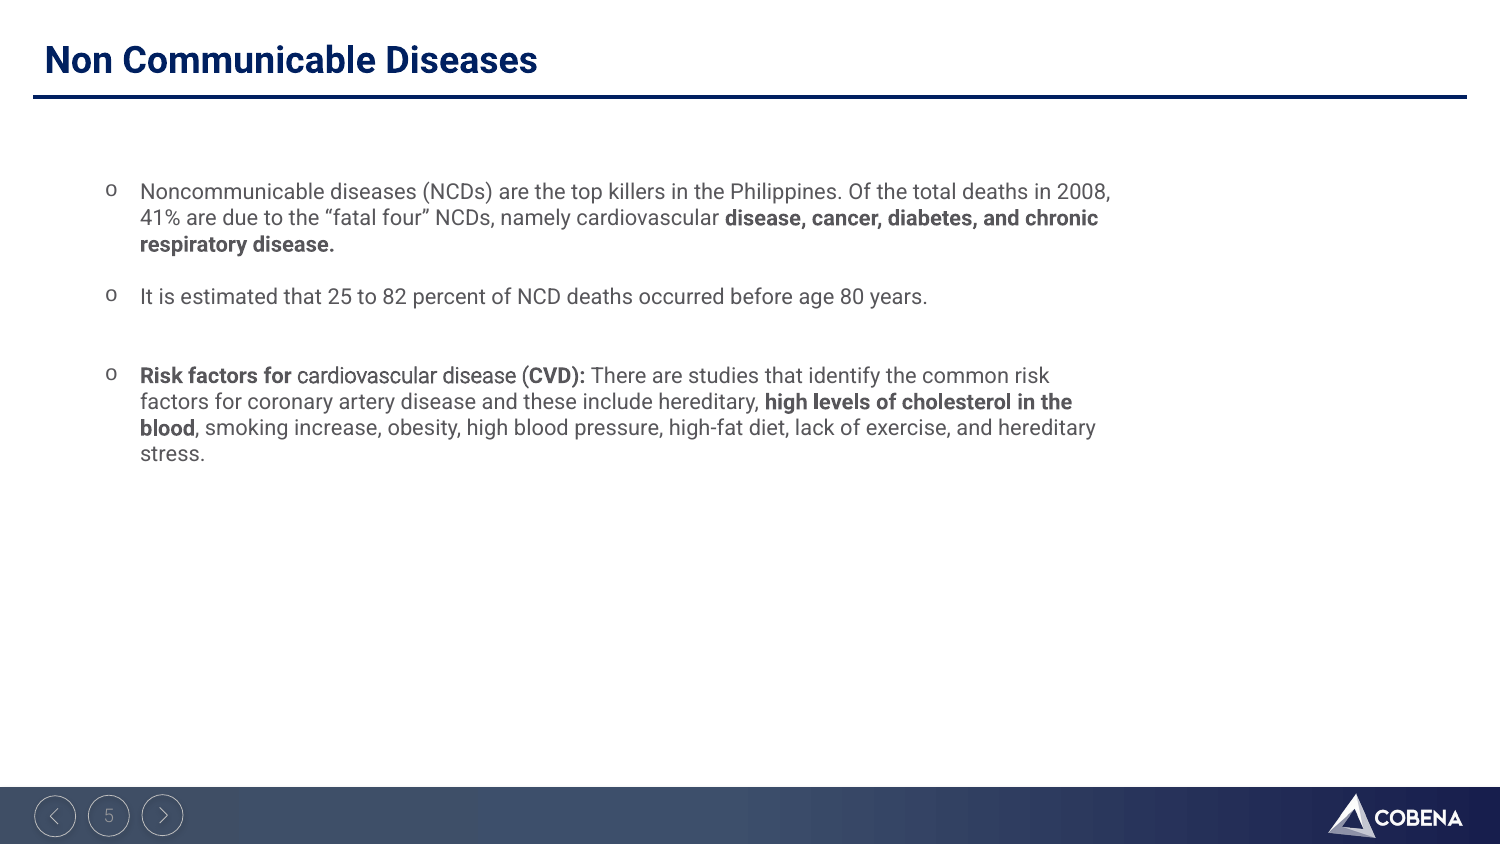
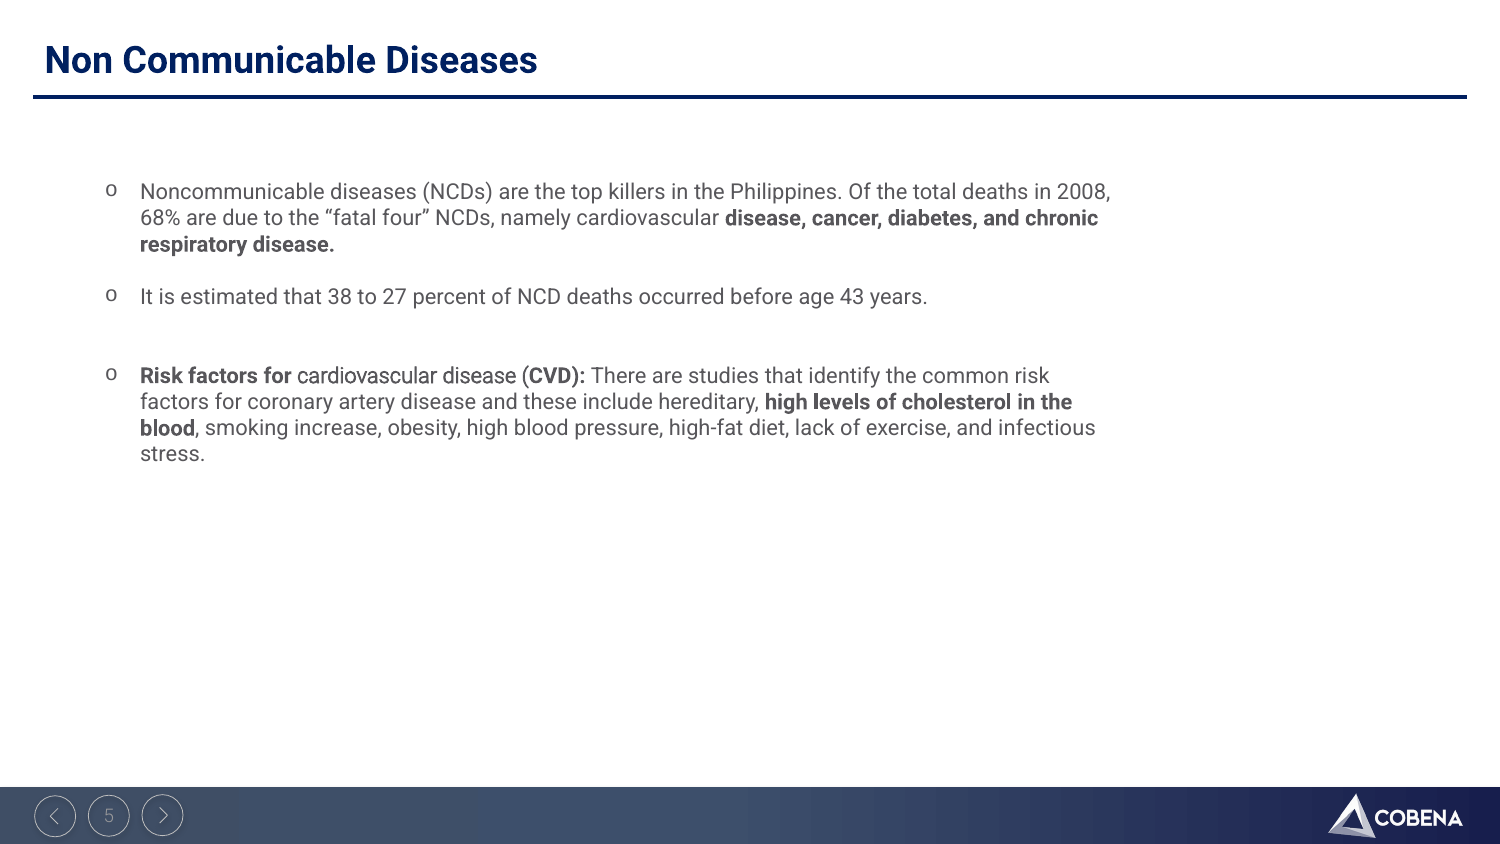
41%: 41% -> 68% (160, 218)
25: 25 -> 38 (340, 297)
82: 82 -> 27 (395, 297)
80: 80 -> 43 (852, 297)
and hereditary: hereditary -> infectious (1047, 428)
